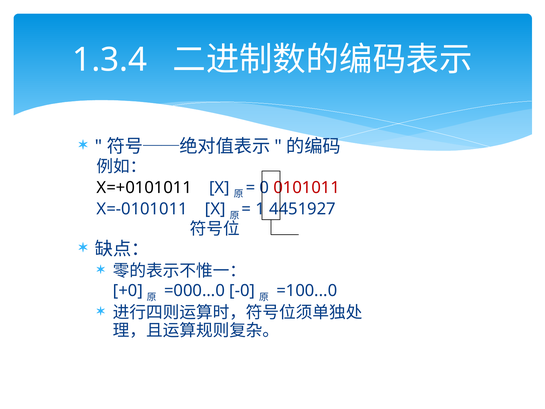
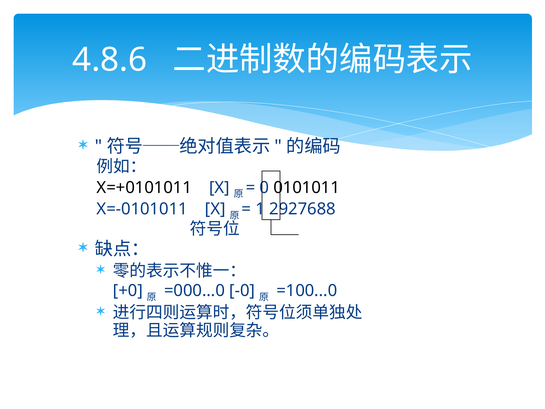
1.3.4: 1.3.4 -> 4.8.6 (110, 60)
0101011 colour: red -> black (307, 188)
4451927: 4451927 -> 2927688 (303, 209)
